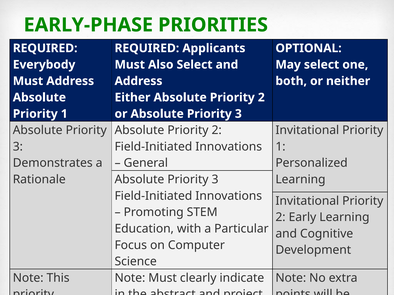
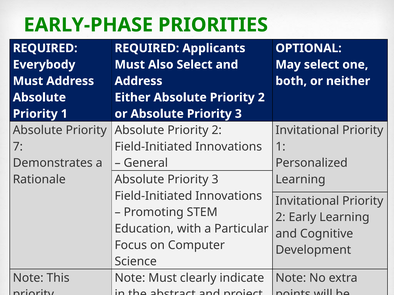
3: 3 -> 7 (18, 147)
